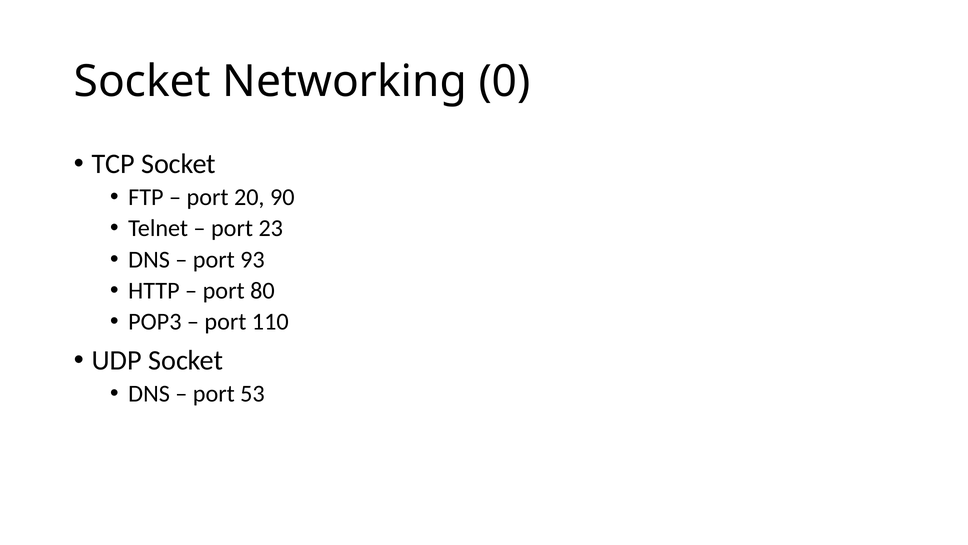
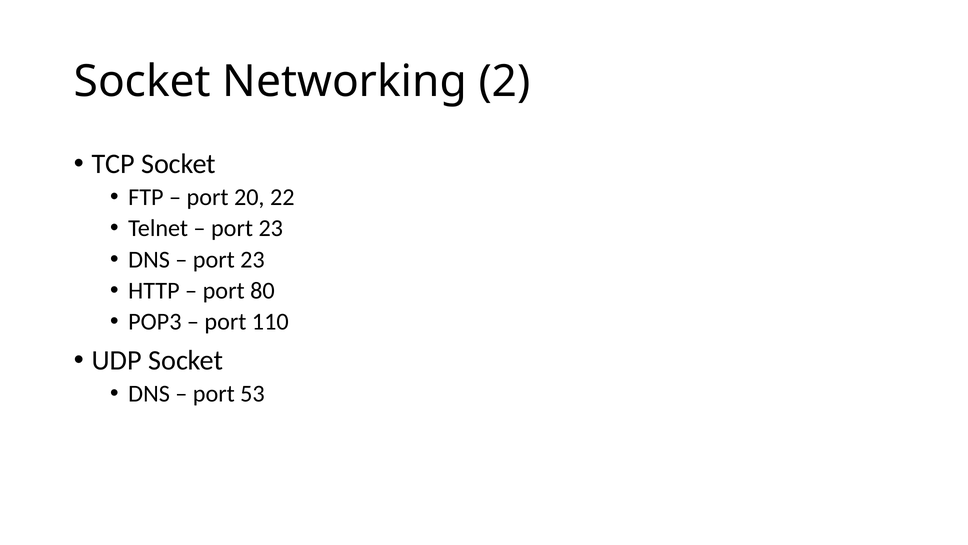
0: 0 -> 2 (505, 81)
90: 90 -> 22 (282, 197)
93: 93 -> 23 (252, 259)
